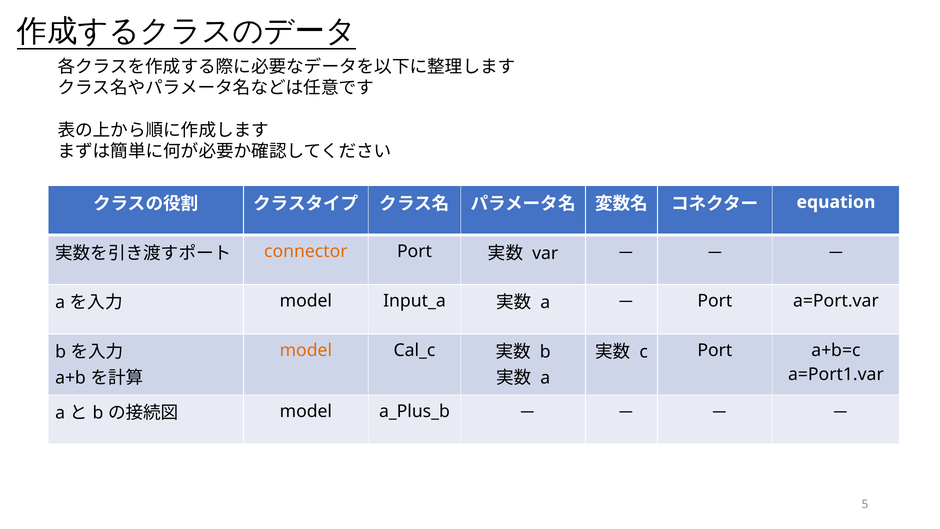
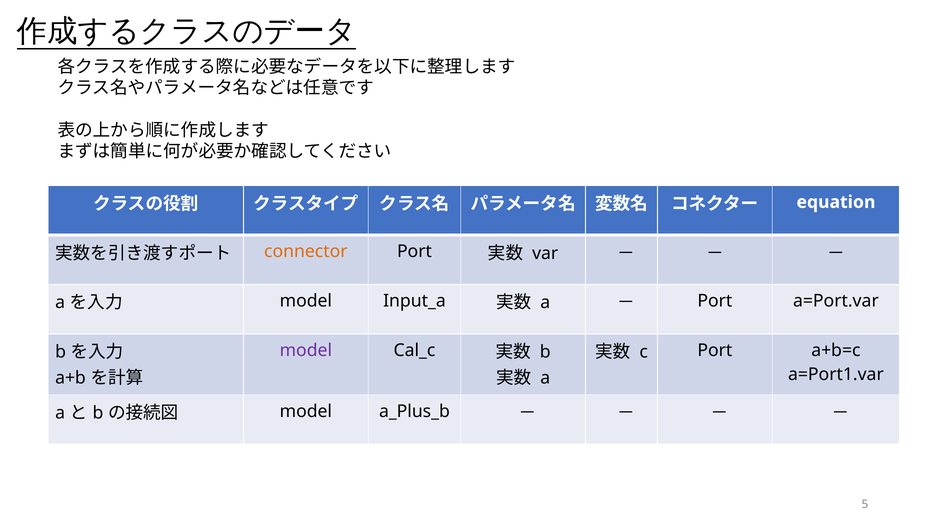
model colour: orange -> purple (306, 350)
